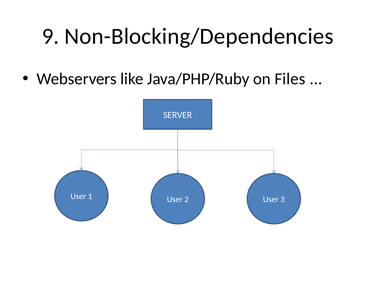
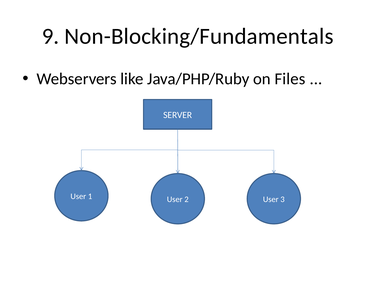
Non-Blocking/Dependencies: Non-Blocking/Dependencies -> Non-Blocking/Fundamentals (199, 36)
